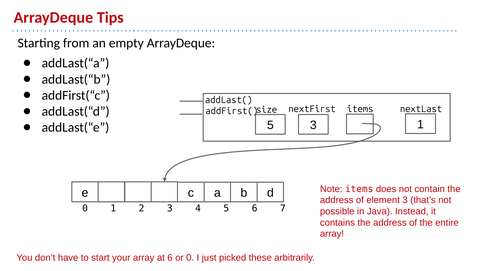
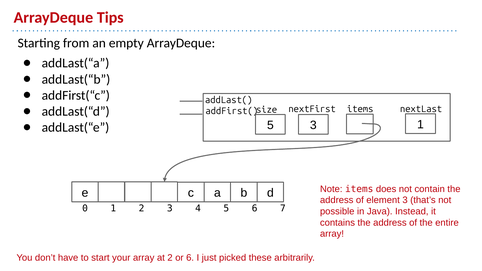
at 6: 6 -> 2 (170, 258)
or 0: 0 -> 6 (190, 258)
